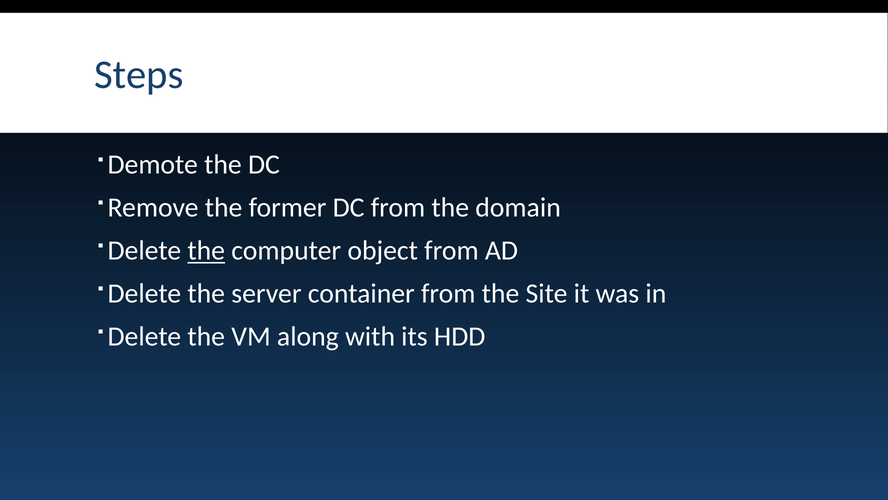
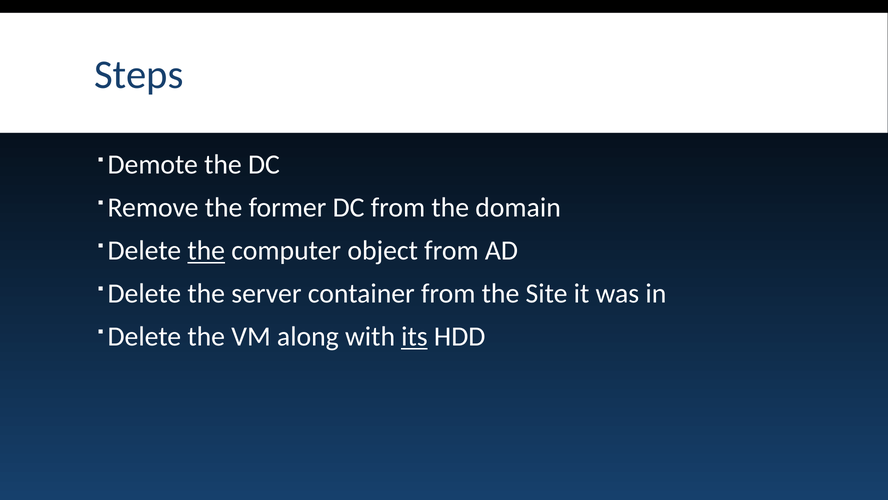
its underline: none -> present (414, 336)
